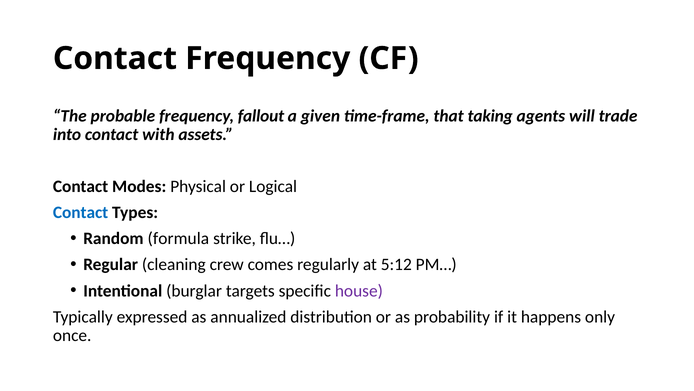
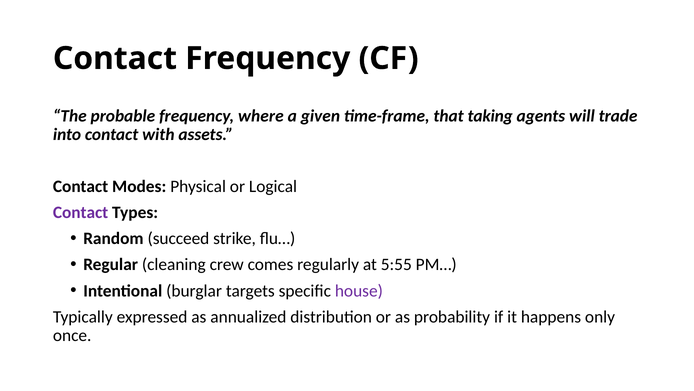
fallout: fallout -> where (261, 116)
Contact colour: blue -> purple (81, 212)
formula: formula -> succeed (178, 238)
5:12: 5:12 -> 5:55 (396, 264)
